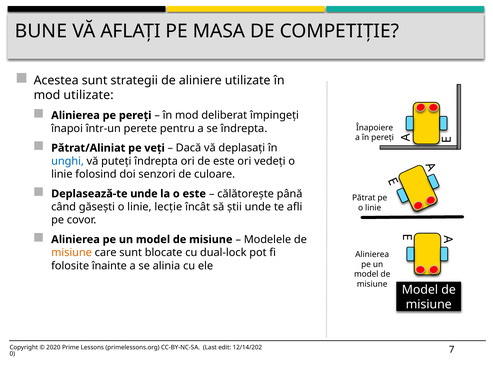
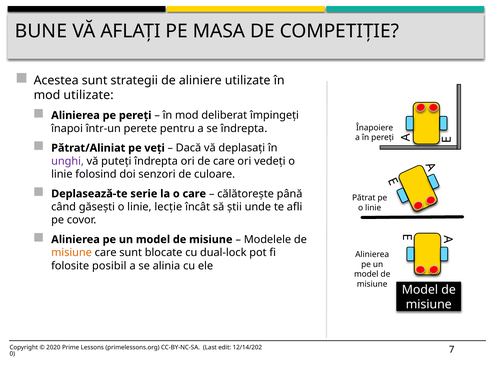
unghi colour: blue -> purple (68, 161)
de este: este -> care (224, 161)
Deplasează-te unde: unde -> serie (144, 194)
o este: este -> care (194, 194)
înainte: înainte -> posibil (109, 266)
